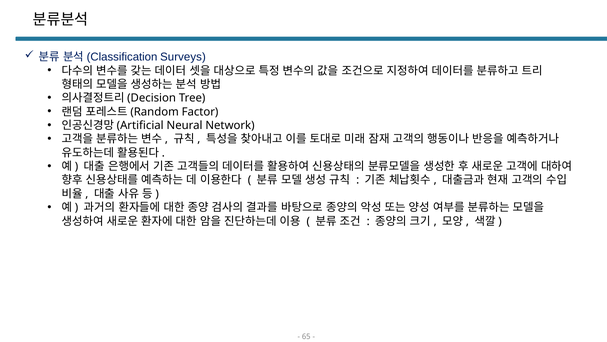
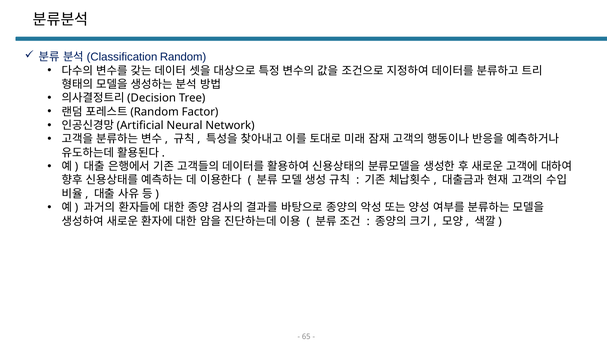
Surveys: Surveys -> Random (183, 57)
